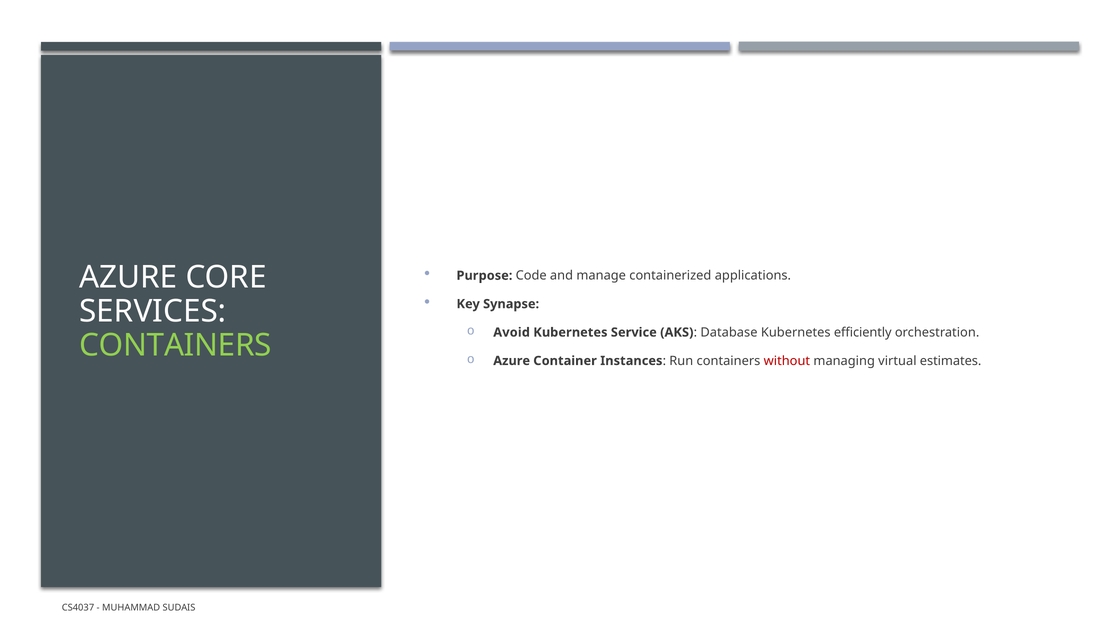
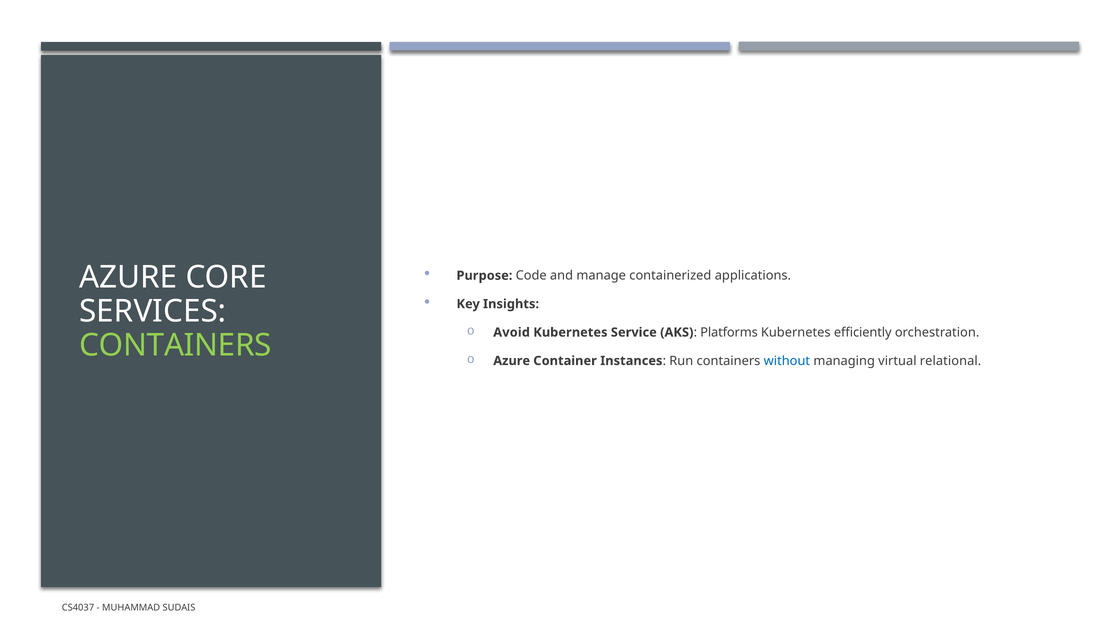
Synapse: Synapse -> Insights (511, 304)
Database: Database -> Platforms (729, 332)
without colour: red -> blue (787, 361)
estimates: estimates -> relational (951, 361)
